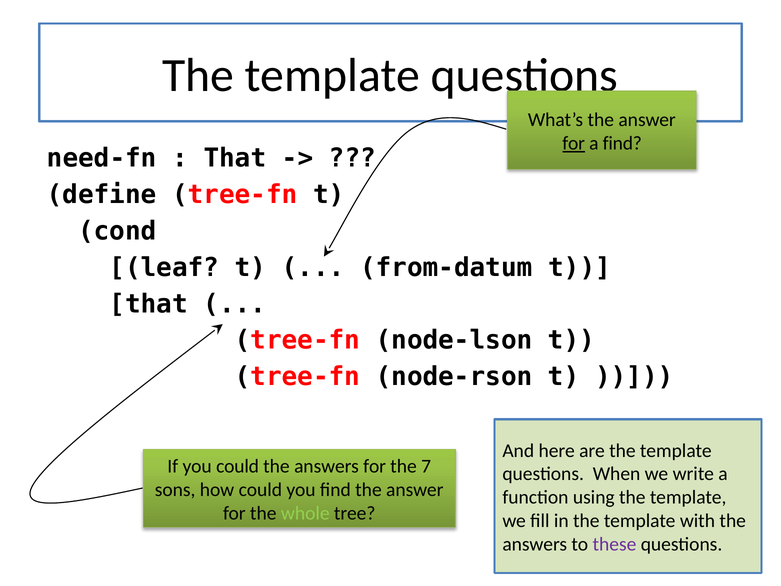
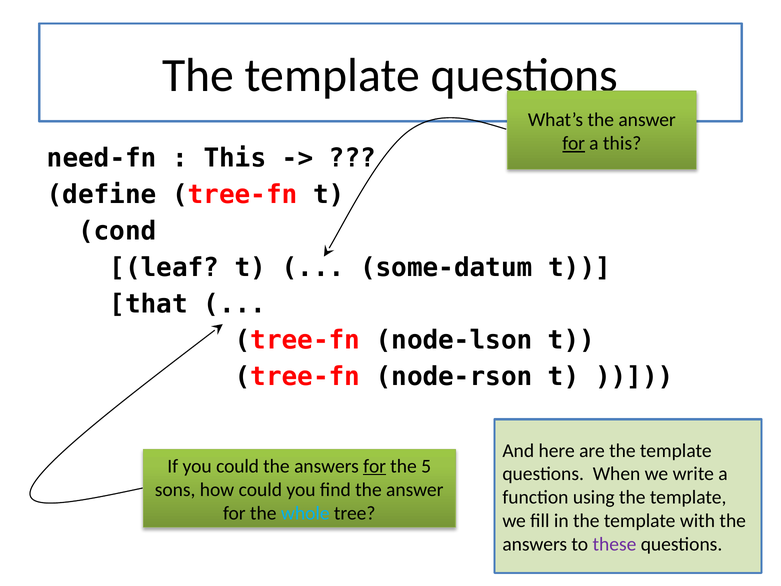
a find: find -> this (622, 143)
That: That -> This (235, 158)
from-datum: from-datum -> some-datum (446, 267)
for underline: none -> present (375, 466)
7: 7 -> 5 (426, 466)
whole colour: light green -> light blue (305, 513)
